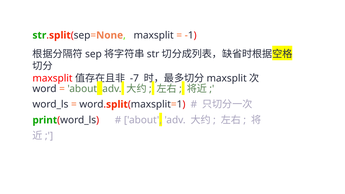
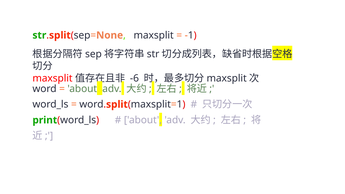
-7: -7 -> -6 (134, 78)
